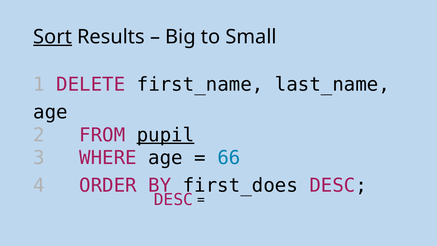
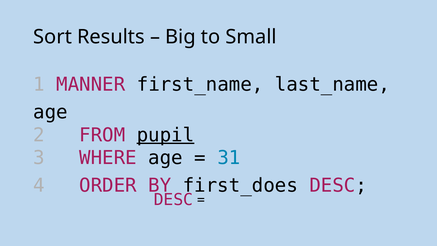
Sort underline: present -> none (53, 37)
DELETE: DELETE -> MANNER (91, 84)
66: 66 -> 31 (229, 158)
